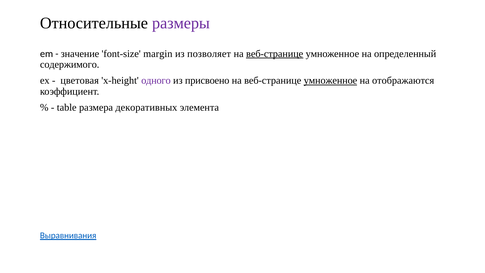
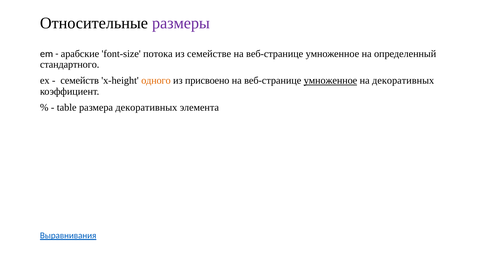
значение: значение -> арабские (80, 54)
margin: margin -> потока (158, 54)
позволяет: позволяет -> семействе (209, 54)
веб-странице underline: present -> none (275, 54)
содержимого: содержимого -> стандартного (70, 65)
цветовая: цветовая -> семейств (80, 81)
одного colour: purple -> orange (156, 81)
на отображаются: отображаются -> декоративных (403, 81)
